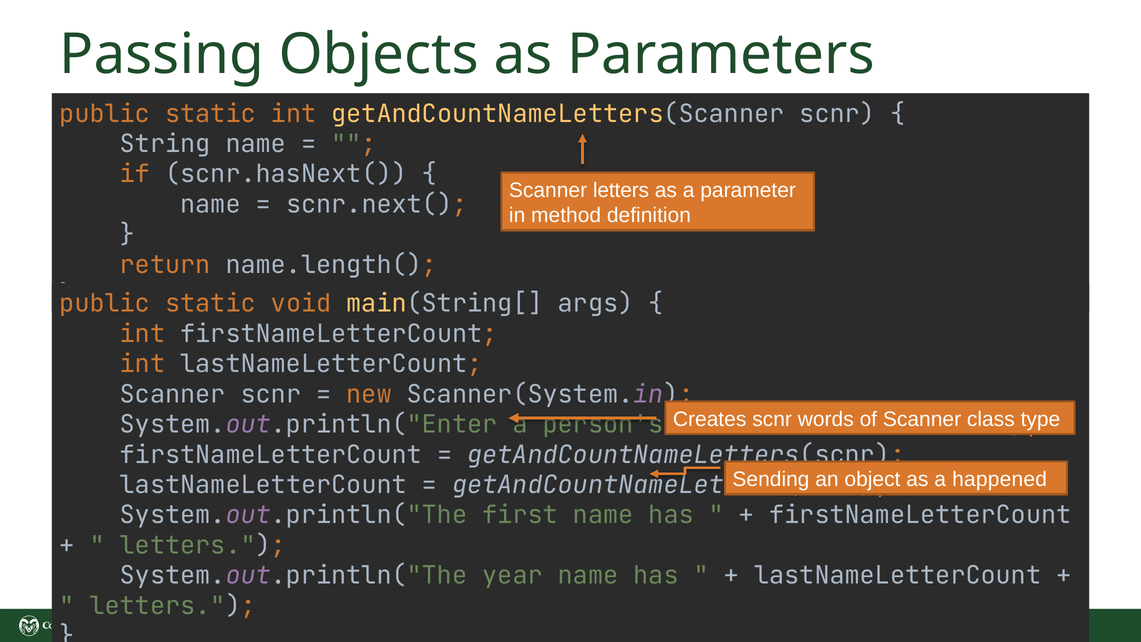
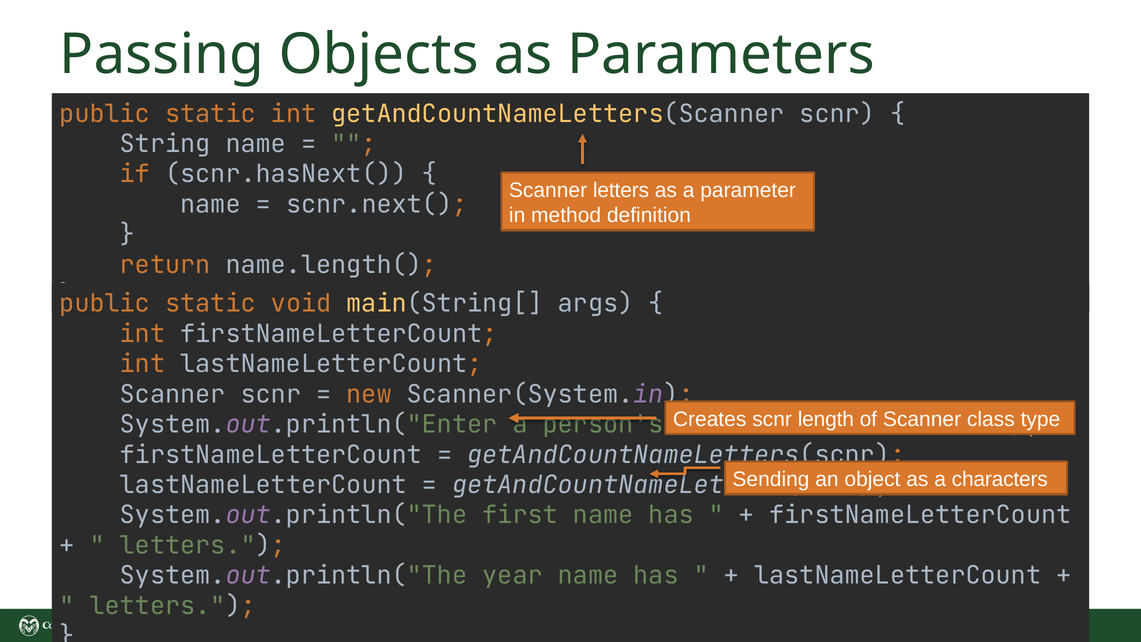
words: words -> length (826, 419)
happened: happened -> characters (1000, 479)
